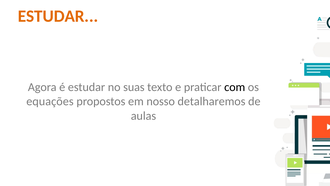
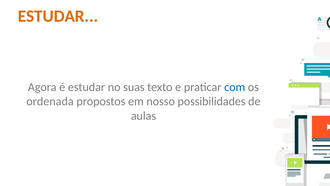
com colour: black -> blue (235, 87)
equações: equações -> ordenada (50, 101)
detalharemos: detalharemos -> possibilidades (212, 101)
